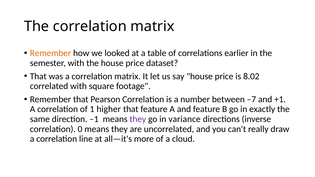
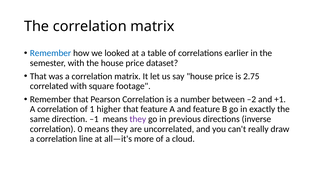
Remember colour: orange -> blue (51, 53)
8.02: 8.02 -> 2.75 (251, 76)
–7: –7 -> –2 (251, 99)
variance: variance -> previous (185, 119)
